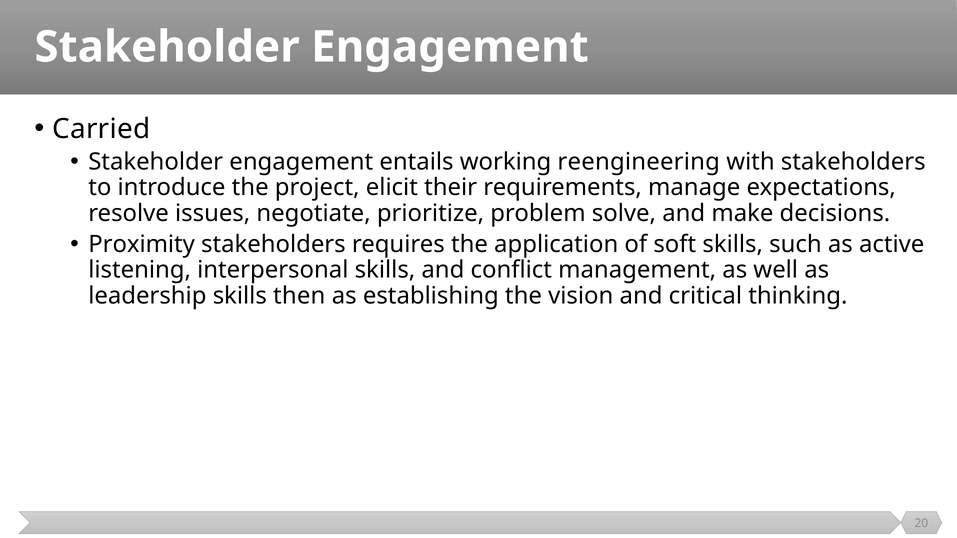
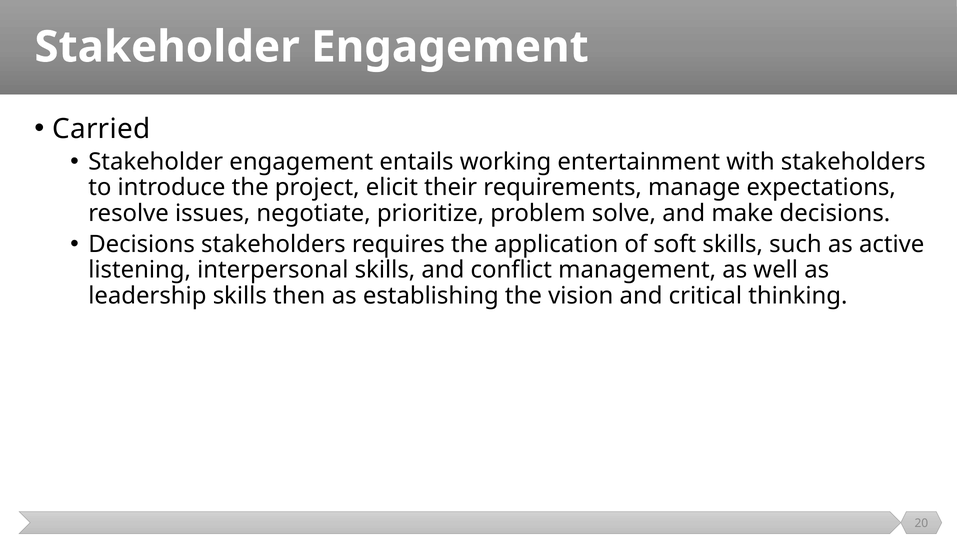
reengineering: reengineering -> entertainment (639, 162)
Proximity: Proximity -> Decisions (142, 244)
